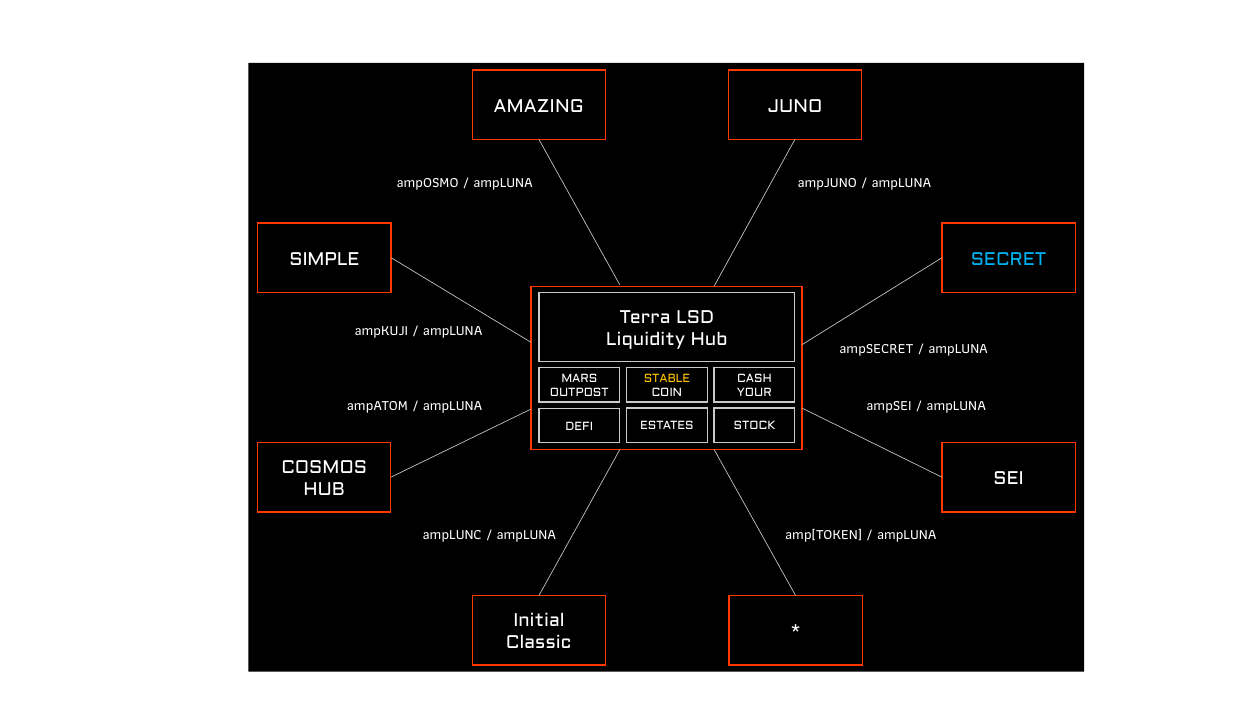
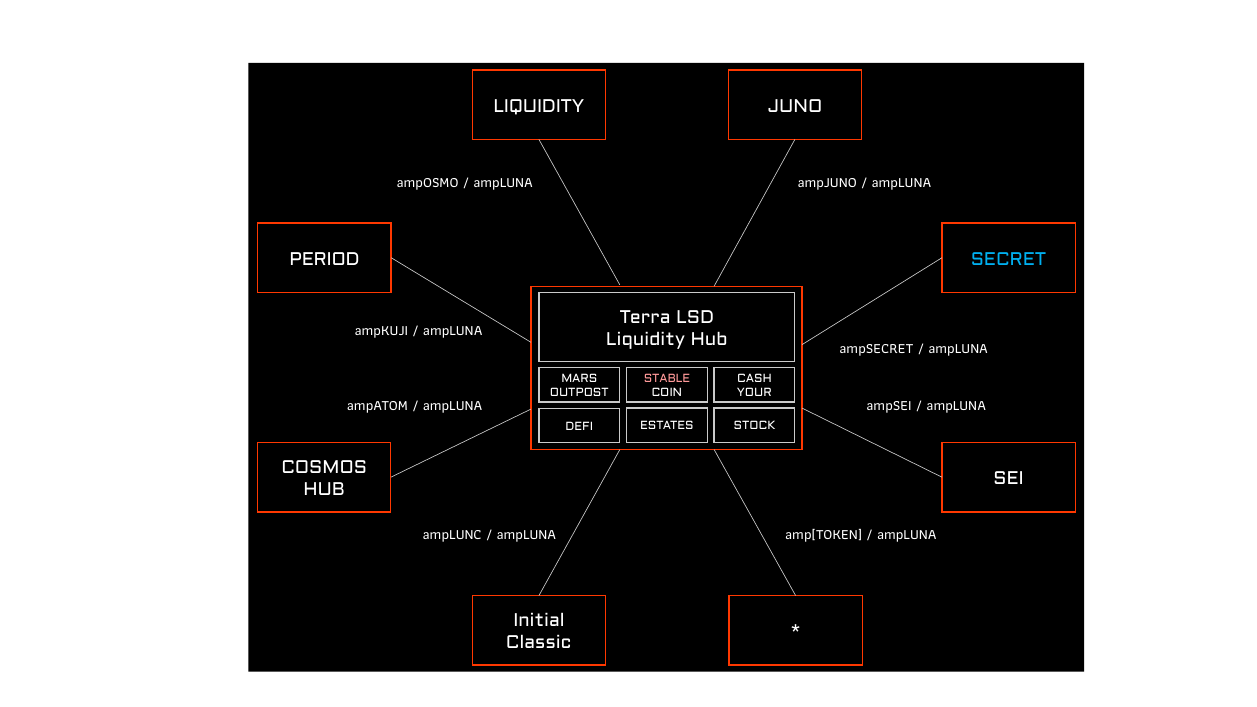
AMAZING: AMAZING -> LIQUIDITY (539, 106)
SIMPLE: SIMPLE -> PERIOD (324, 259)
STABLE colour: yellow -> pink (667, 379)
